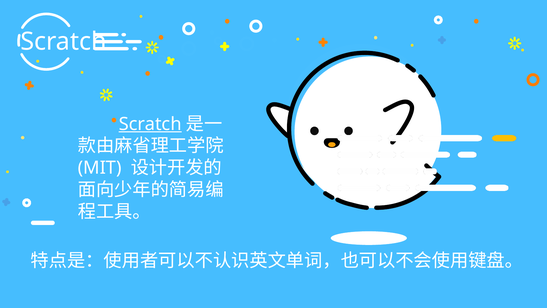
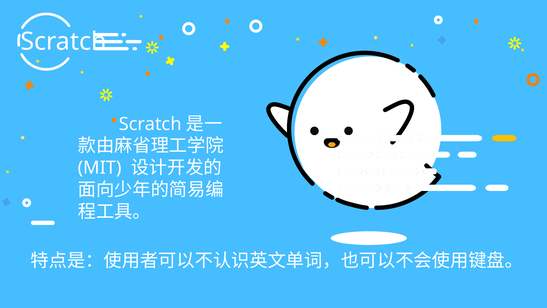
Scratch underline: present -> none (150, 124)
